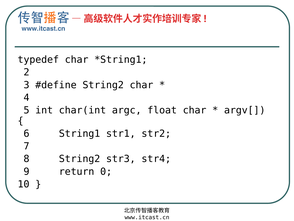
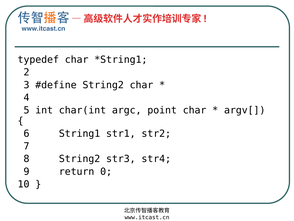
float: float -> point (162, 110)
